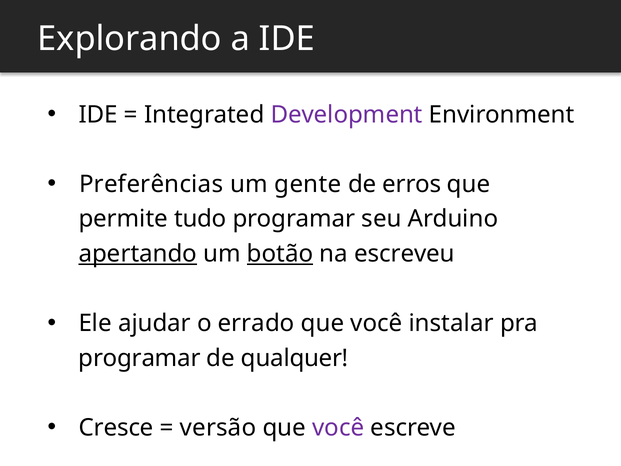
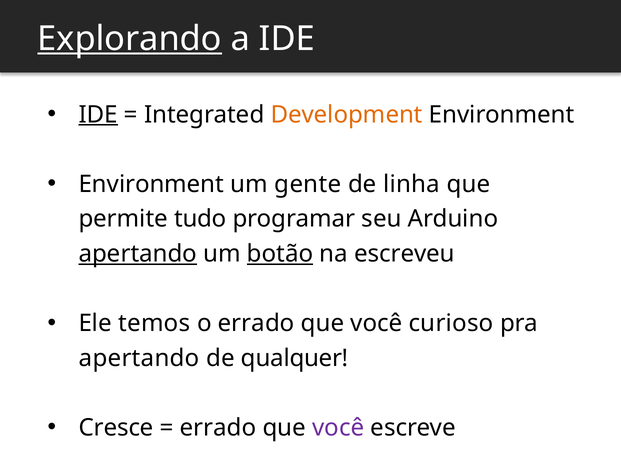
Explorando underline: none -> present (130, 39)
IDE underline: none -> present (98, 114)
Development colour: purple -> orange (347, 114)
Preferências: Preferências -> Environment (151, 184)
erros: erros -> linha (412, 184)
ajudar: ajudar -> temos (154, 323)
instalar: instalar -> curioso (451, 323)
programar: programar -> apertando (139, 358)
versão: versão -> errado (218, 428)
